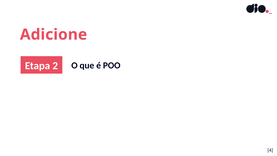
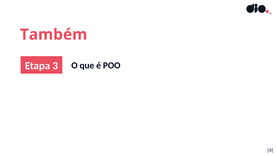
Adicione: Adicione -> Também (54, 35)
2: 2 -> 3 (55, 66)
